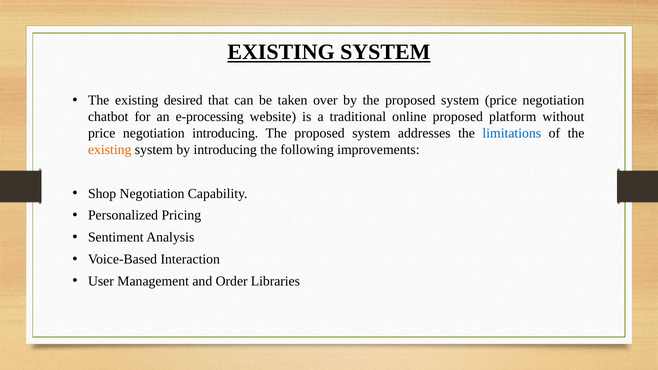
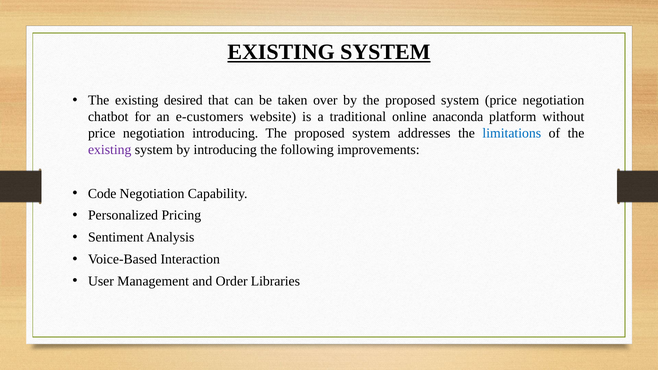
e-processing: e-processing -> e-customers (210, 117)
online proposed: proposed -> anaconda (458, 117)
existing colour: orange -> purple (110, 150)
Shop: Shop -> Code (102, 194)
